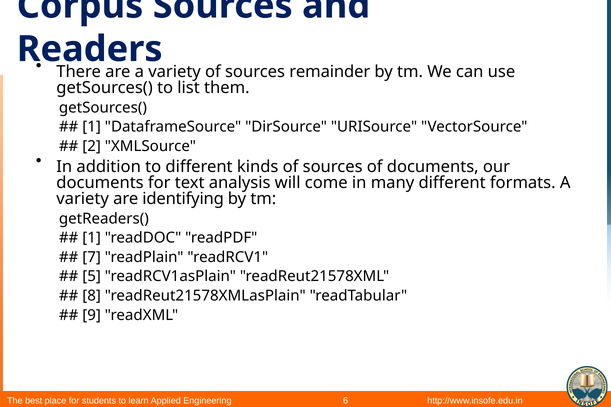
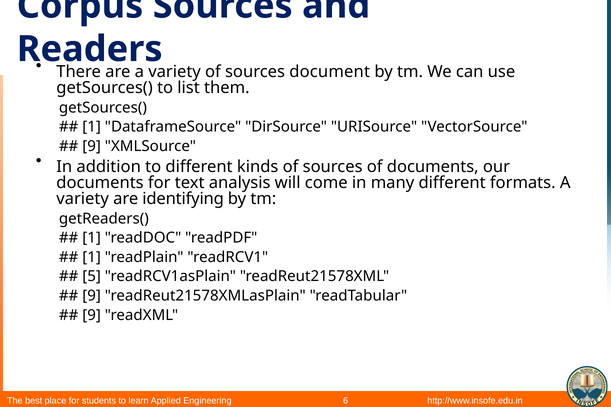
remainder: remainder -> document (330, 72)
2: 2 -> 9 (92, 146)
7: 7 -> 1 (92, 257)
8: 8 -> 9 (92, 296)
